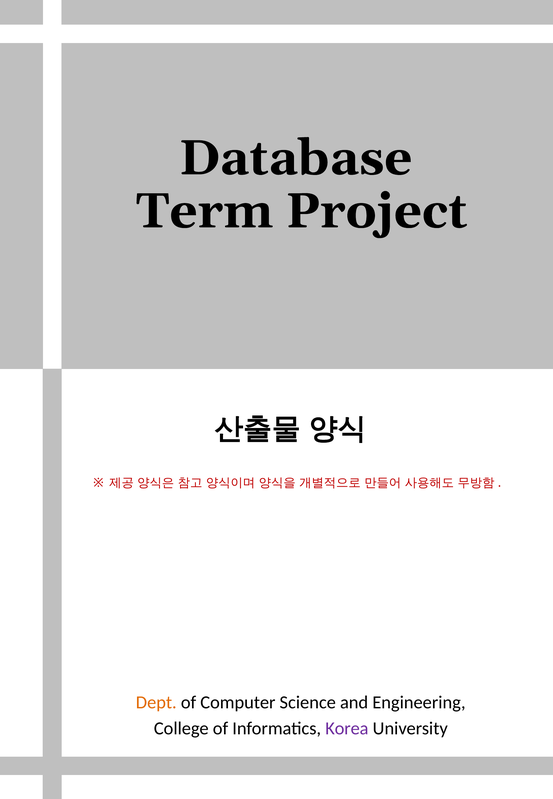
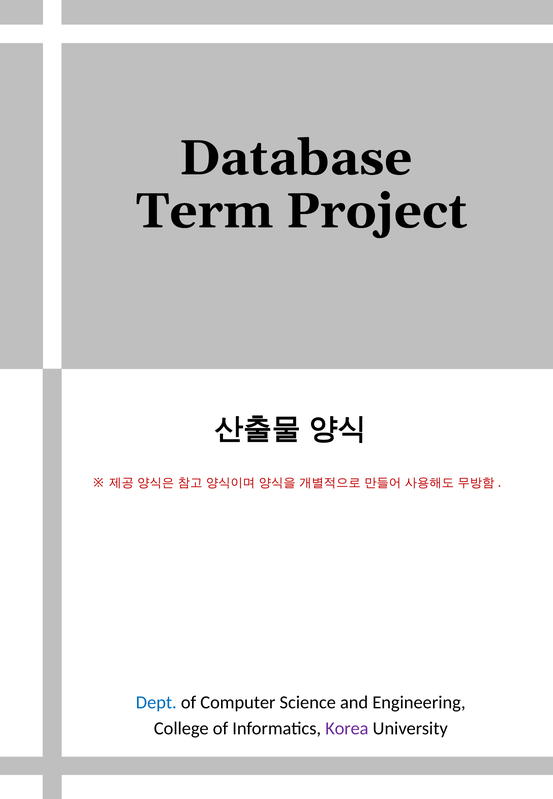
Dept colour: orange -> blue (156, 702)
